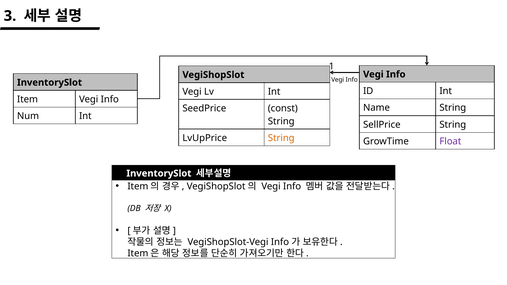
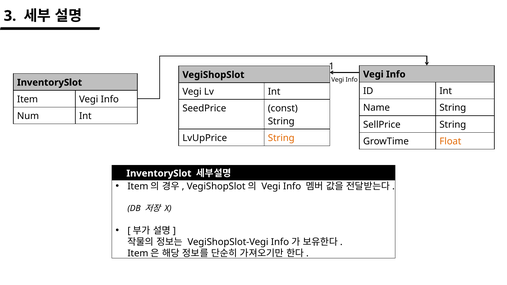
Float colour: purple -> orange (450, 141)
